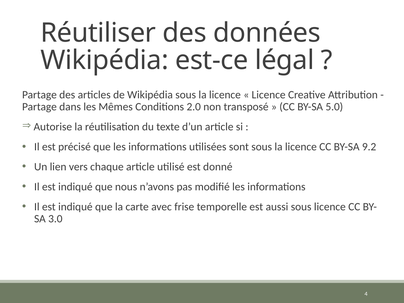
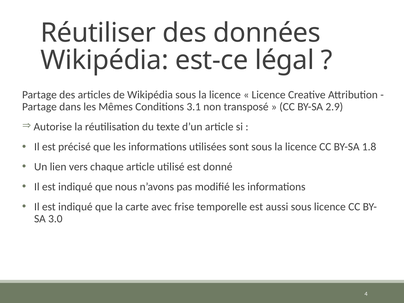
2.0: 2.0 -> 3.1 (194, 107)
5.0: 5.0 -> 2.9 (334, 107)
9.2: 9.2 -> 1.8 (369, 147)
